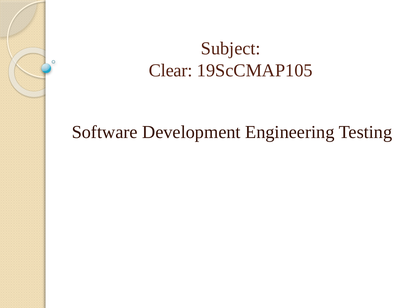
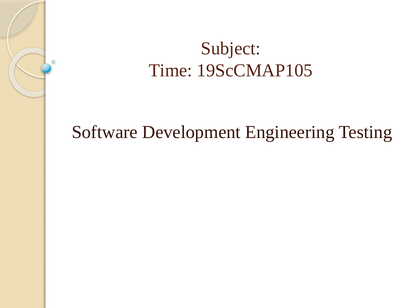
Clear: Clear -> Time (171, 71)
